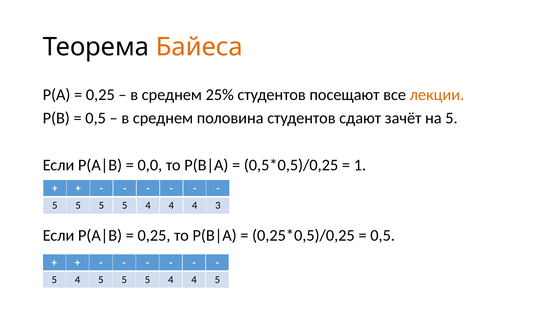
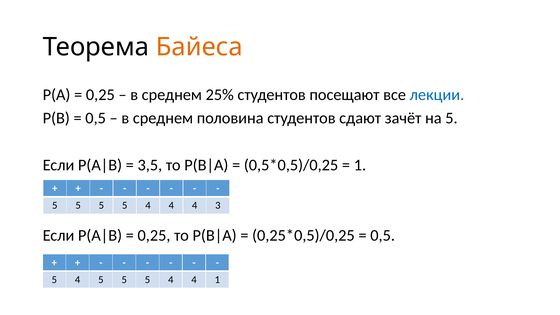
лекции colour: orange -> blue (437, 95)
0,0: 0,0 -> 3,5 (150, 165)
4 4 5: 5 -> 1 (217, 280)
